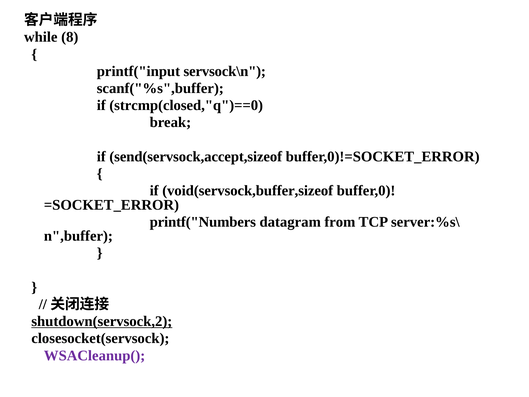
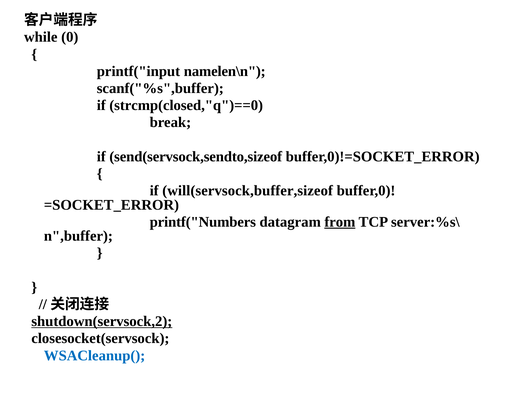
8: 8 -> 0 (70, 37)
servsock\n: servsock\n -> namelen\n (225, 71)
send(servsock,accept,sizeof: send(servsock,accept,sizeof -> send(servsock,sendto,sizeof (196, 156)
void(servsock,buffer,sizeof: void(servsock,buffer,sizeof -> will(servsock,buffer,sizeof (248, 191)
from underline: none -> present (340, 222)
WSACleanup( colour: purple -> blue (95, 355)
